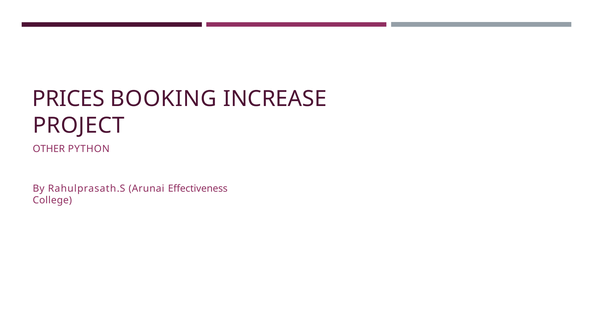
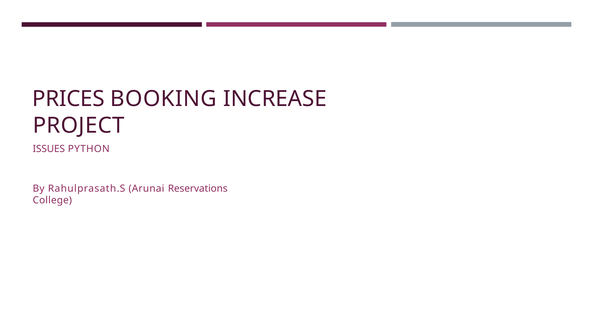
OTHER: OTHER -> ISSUES (49, 149)
Effectiveness: Effectiveness -> Reservations (198, 189)
